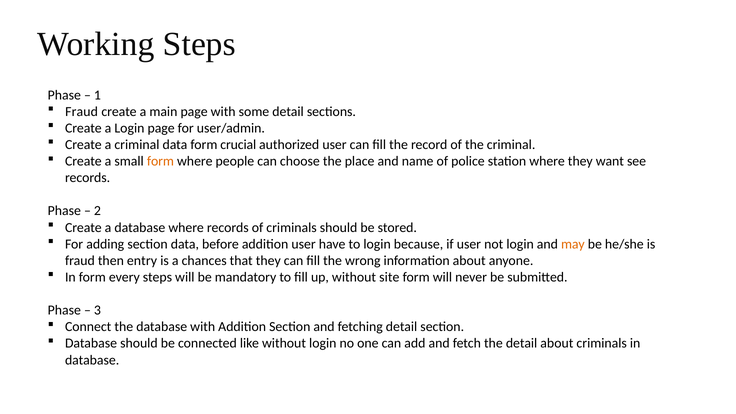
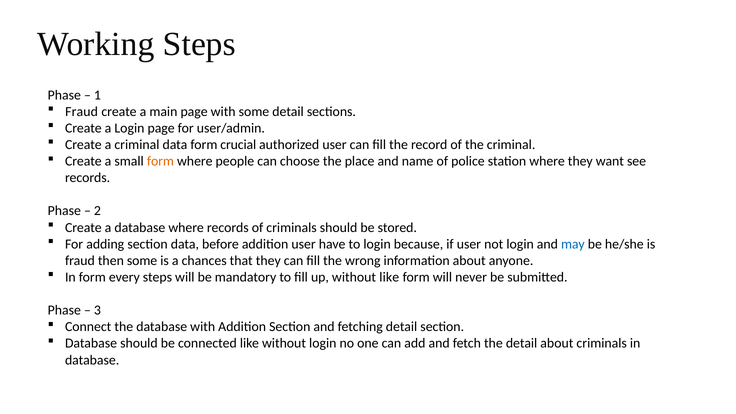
may colour: orange -> blue (573, 244)
then entry: entry -> some (142, 261)
without site: site -> like (389, 277)
